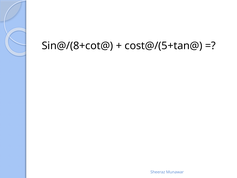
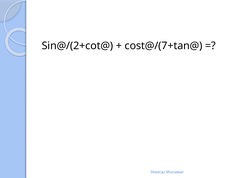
Sin@/(8+cot@: Sin@/(8+cot@ -> Sin@/(2+cot@ (77, 46)
cost@/(5+tan@: cost@/(5+tan@ -> cost@/(7+tan@ (164, 46)
